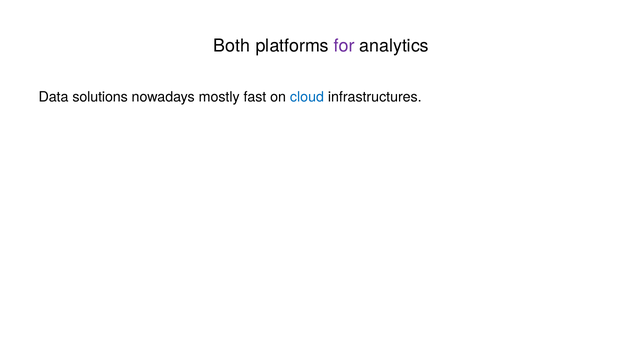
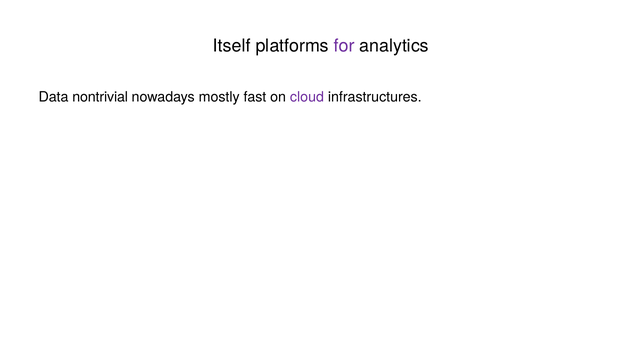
Both: Both -> Itself (232, 46)
solutions: solutions -> nontrivial (100, 97)
cloud colour: blue -> purple (307, 97)
